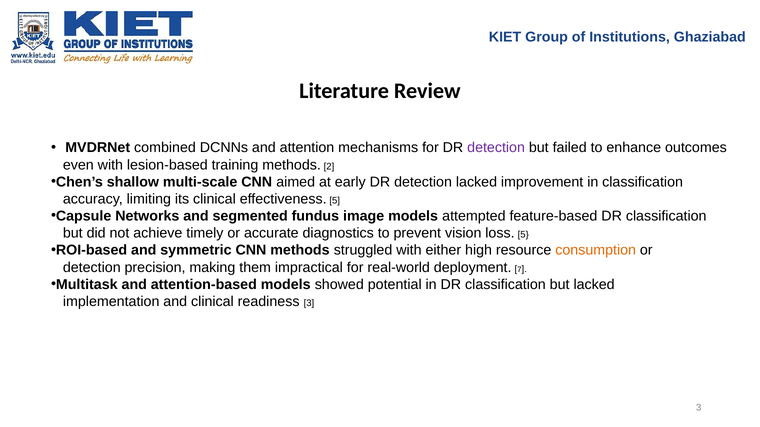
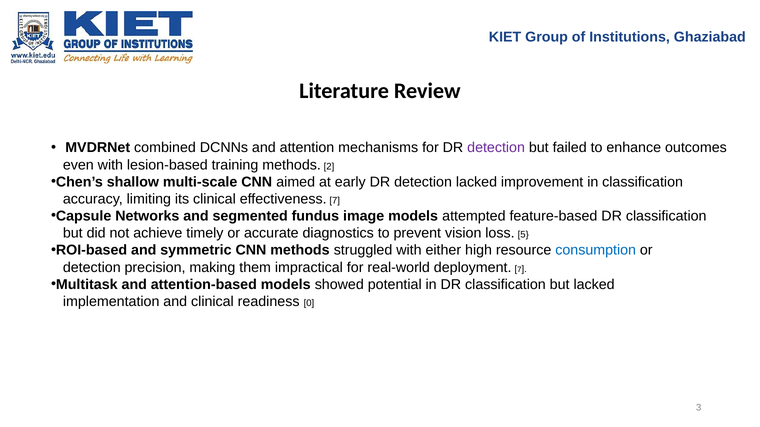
effectiveness 5: 5 -> 7 (335, 201)
consumption colour: orange -> blue (596, 251)
readiness 3: 3 -> 0 (309, 303)
